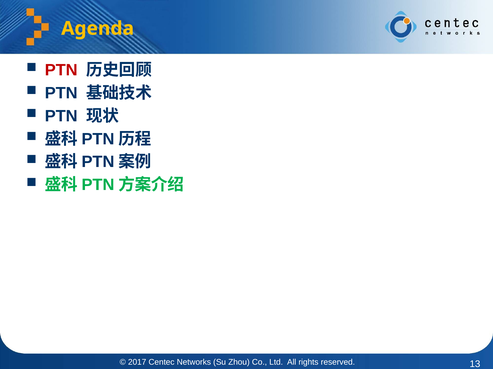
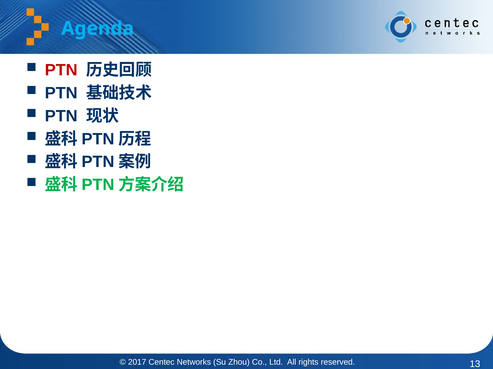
Agenda colour: yellow -> light blue (98, 28)
